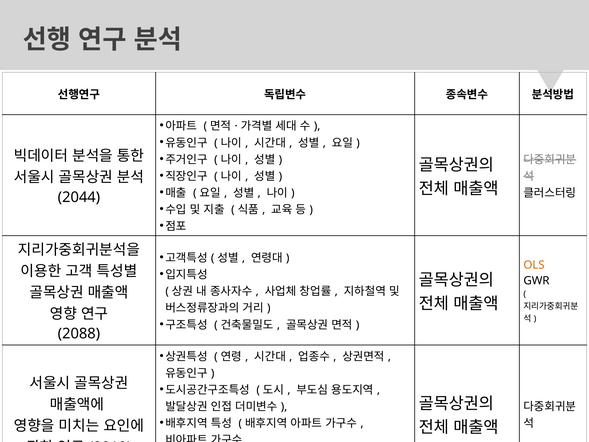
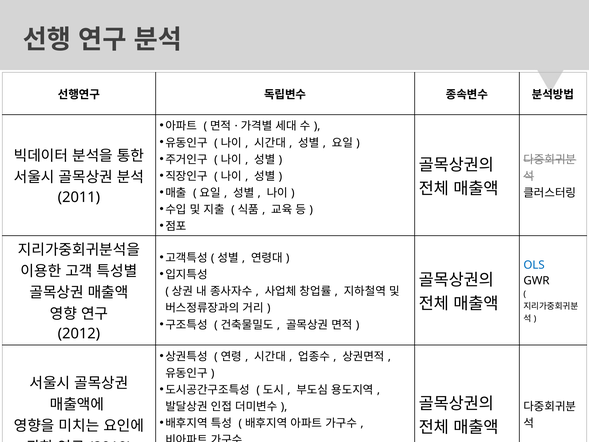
2044: 2044 -> 2011 (79, 197)
OLS colour: orange -> blue (534, 265)
2088: 2088 -> 2012 (79, 334)
